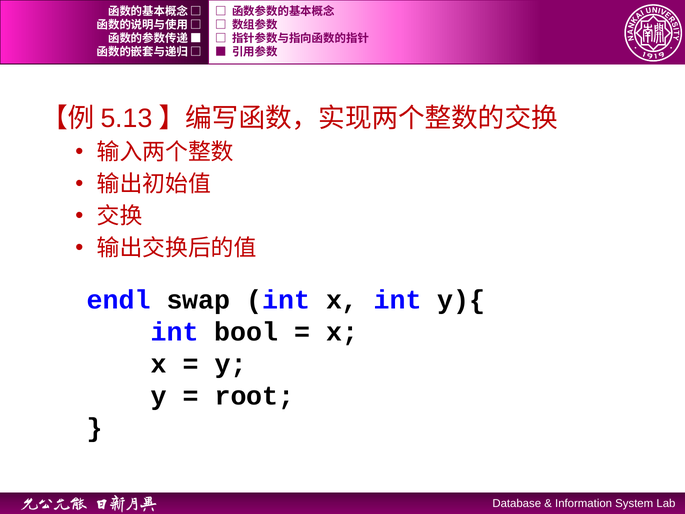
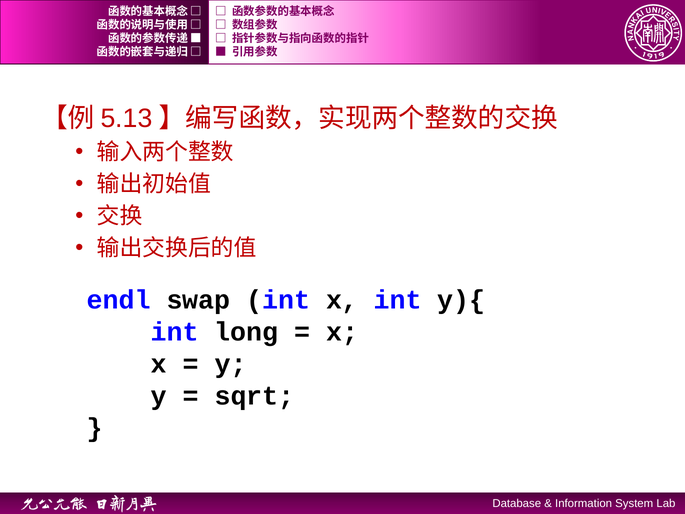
bool: bool -> long (246, 332)
root: root -> sqrt (254, 396)
